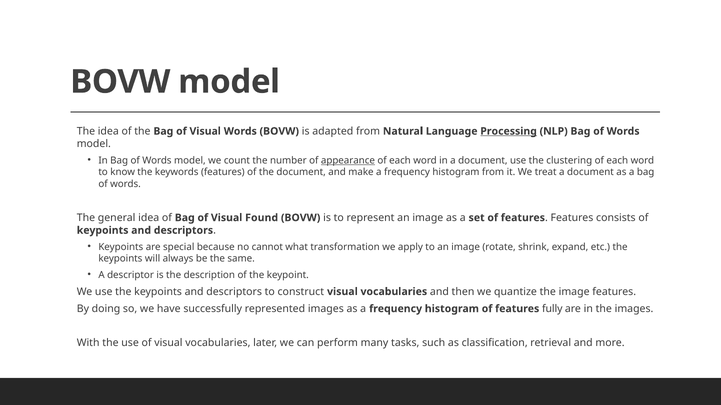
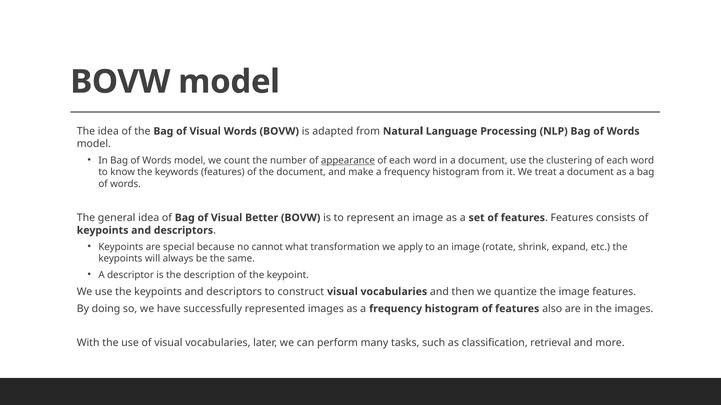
Processing underline: present -> none (509, 131)
Found: Found -> Better (262, 218)
fully: fully -> also (552, 309)
